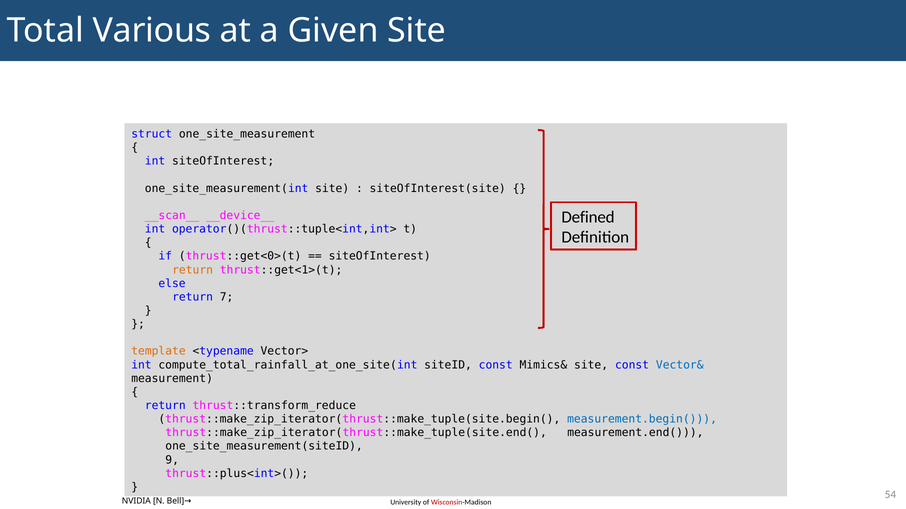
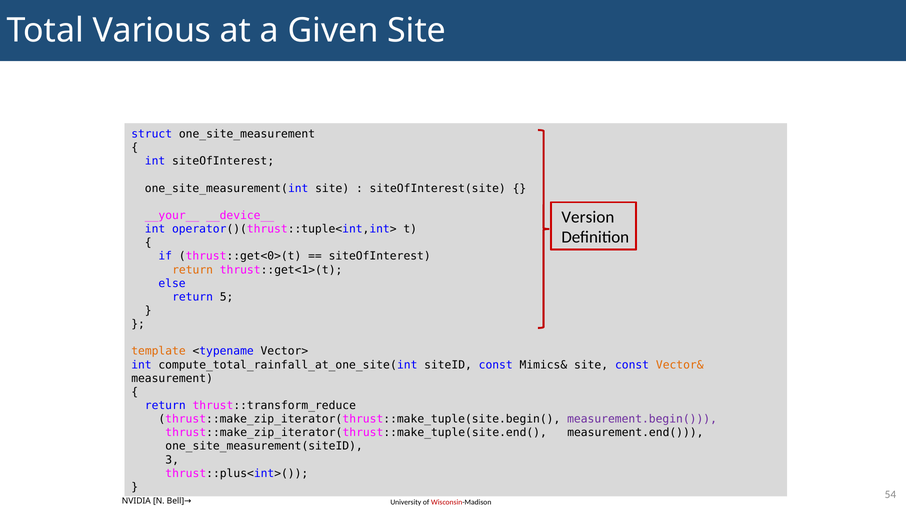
Defined: Defined -> Version (588, 217)
__scan__: __scan__ -> __your__ (172, 216)
7: 7 -> 5 (227, 297)
Vector& colour: blue -> orange (680, 365)
measurement.begin( colour: blue -> purple (642, 420)
9: 9 -> 3 (172, 460)
